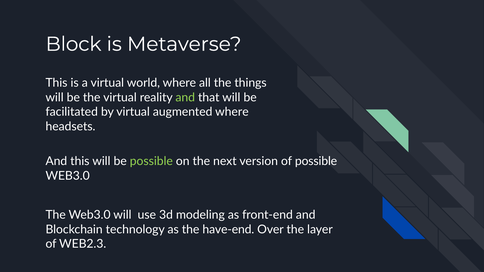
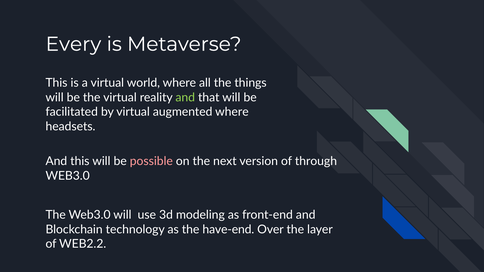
Block: Block -> Every (73, 44)
possible colour: light green -> pink (151, 161)
of possible: possible -> through (316, 161)
WEB2.3: WEB2.3 -> WEB2.2 (83, 244)
